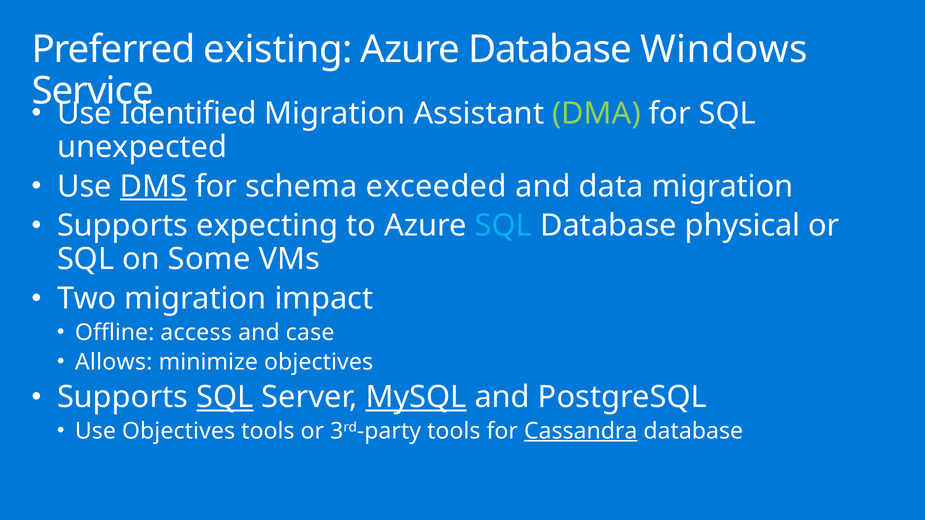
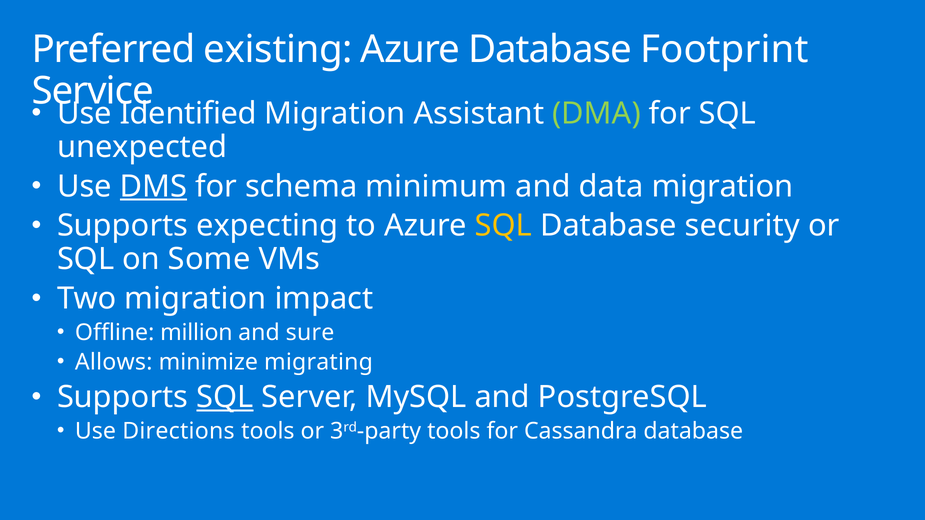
Windows: Windows -> Footprint (724, 49)
exceeded: exceeded -> minimum (436, 186)
SQL colour: light blue -> yellow (503, 226)
physical: physical -> security (742, 226)
access: access -> million (196, 333)
case: case -> sure (310, 333)
minimize objectives: objectives -> migrating (318, 362)
MySQL underline: present -> none (416, 397)
Use Objectives: Objectives -> Directions (178, 431)
Cassandra underline: present -> none (581, 431)
